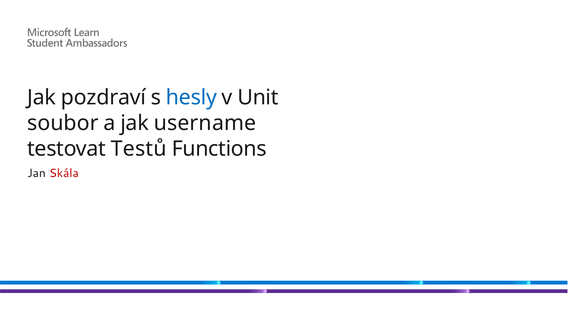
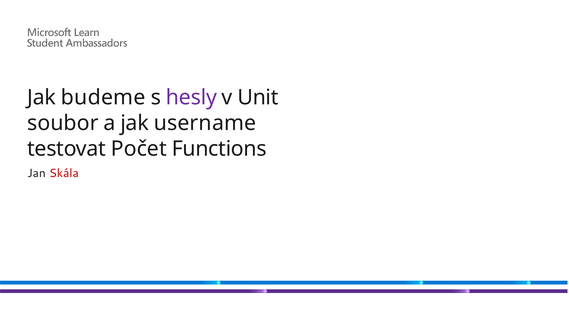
pozdraví: pozdraví -> budeme (103, 97)
hesly colour: blue -> purple (191, 97)
Testů: Testů -> Počet (139, 149)
